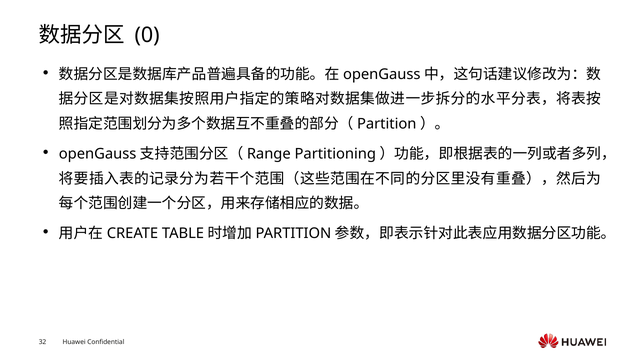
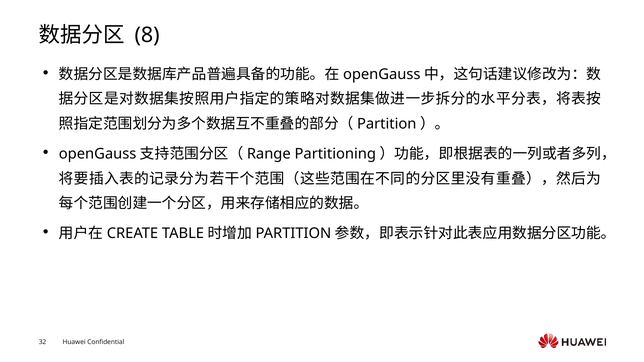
0: 0 -> 8 (147, 35)
